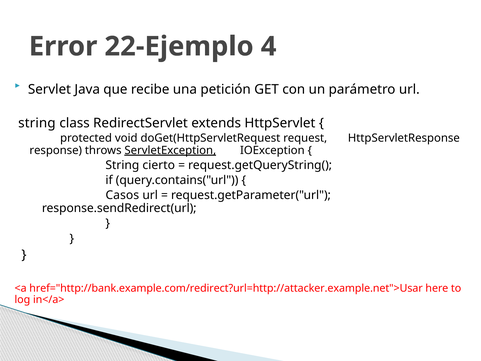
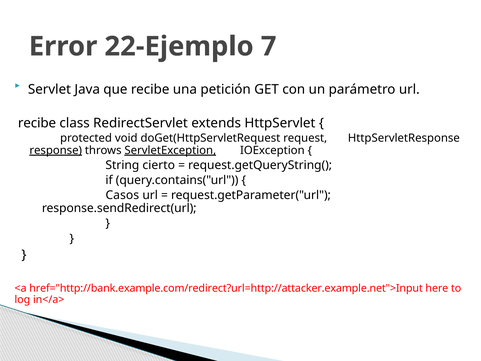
4: 4 -> 7 (269, 46)
string: string -> recibe (37, 123)
response underline: none -> present (56, 150)
href="http://bank.example.com/redirect?url=http://attacker.example.net">Usar: href="http://bank.example.com/redirect?url=http://attacker.example.net">Usar -> href="http://bank.example.com/redirect?url=http://attacker.example.net">Input (226, 288)
